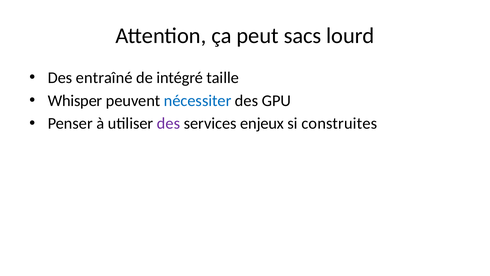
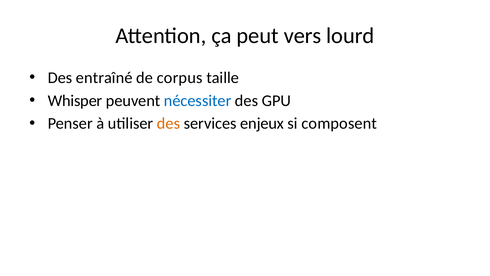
sacs: sacs -> vers (302, 36)
intégré: intégré -> corpus (180, 78)
des colour: purple -> orange (169, 123)
construites: construites -> composent (339, 123)
